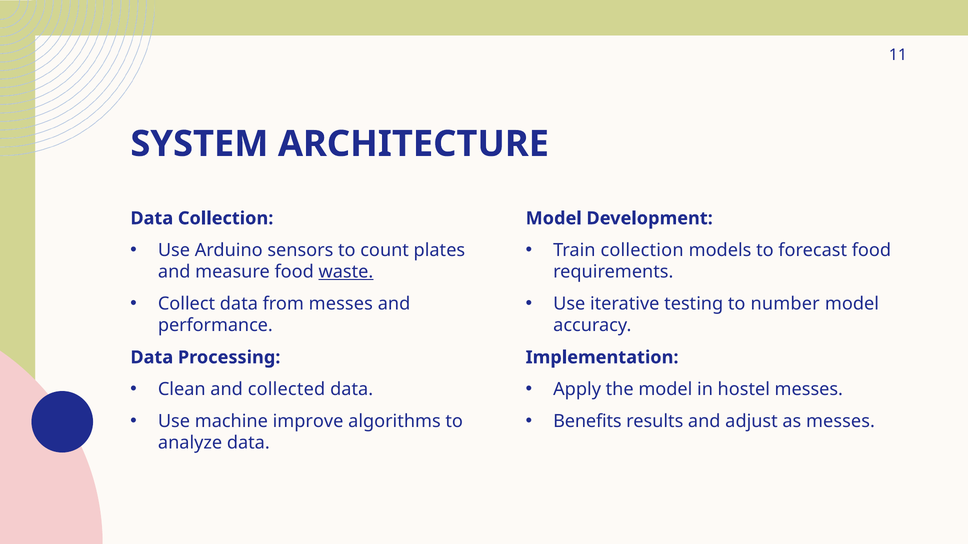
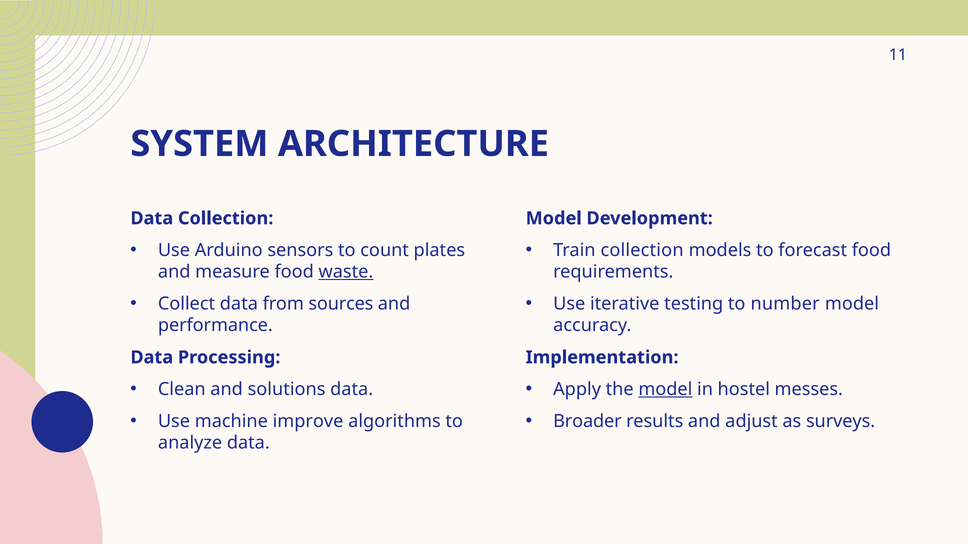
from messes: messes -> sources (341, 304)
collected: collected -> solutions (287, 390)
model underline: none -> present (665, 390)
Benefits: Benefits -> Broader (587, 421)
as messes: messes -> surveys (841, 421)
